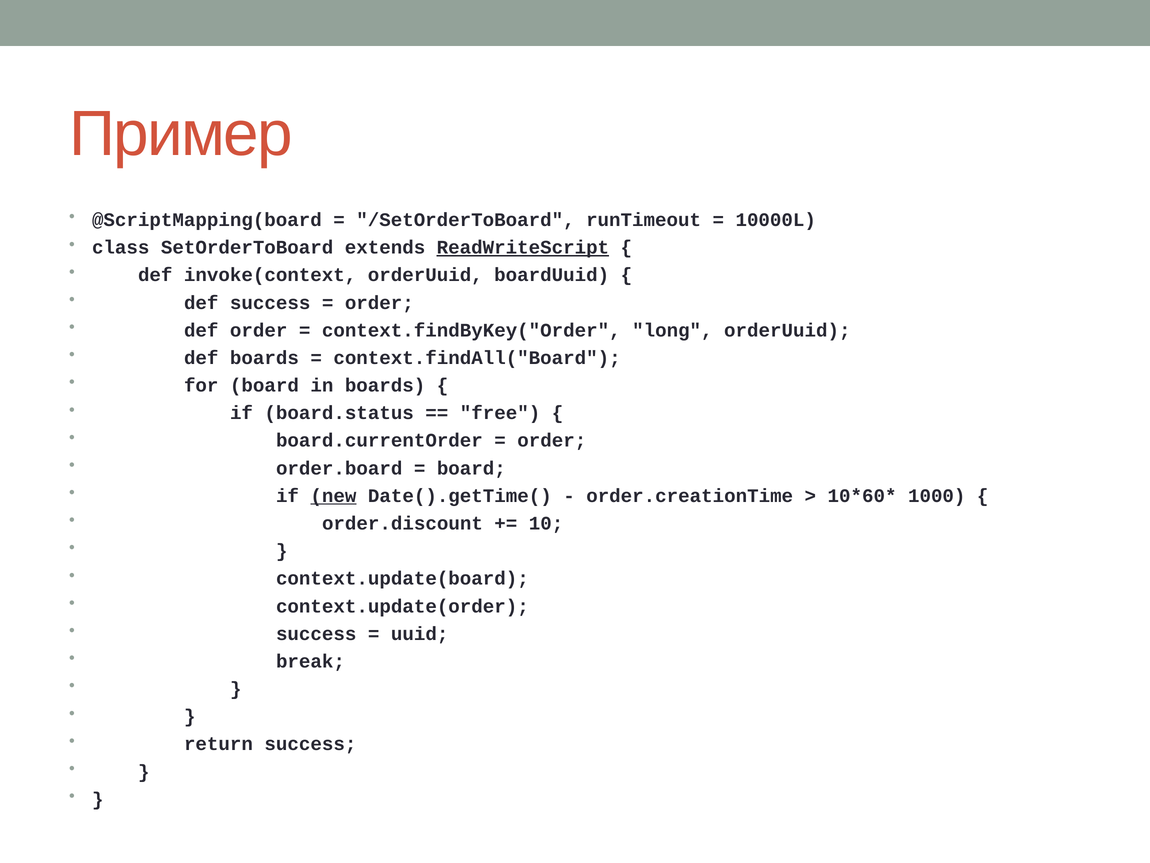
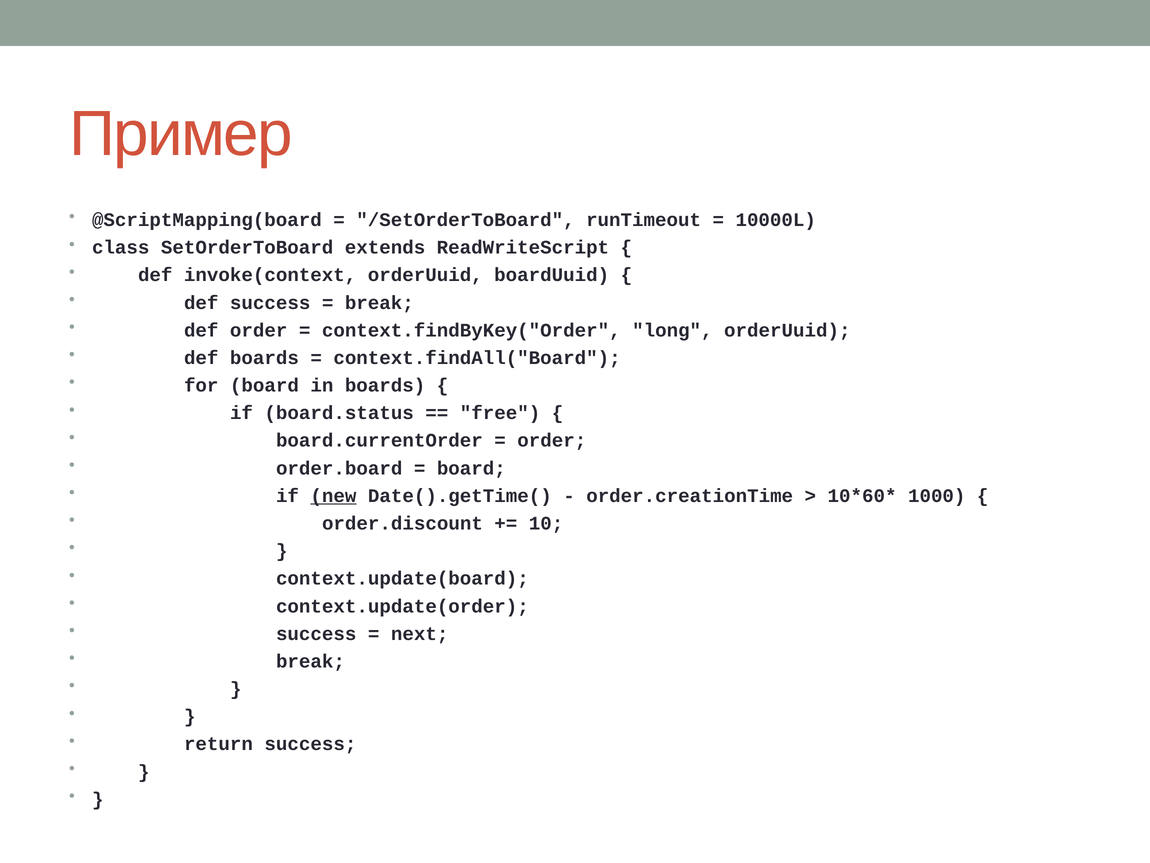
ReadWriteScript underline: present -> none (523, 247)
order: order -> break (379, 303)
uuid: uuid -> next (420, 633)
